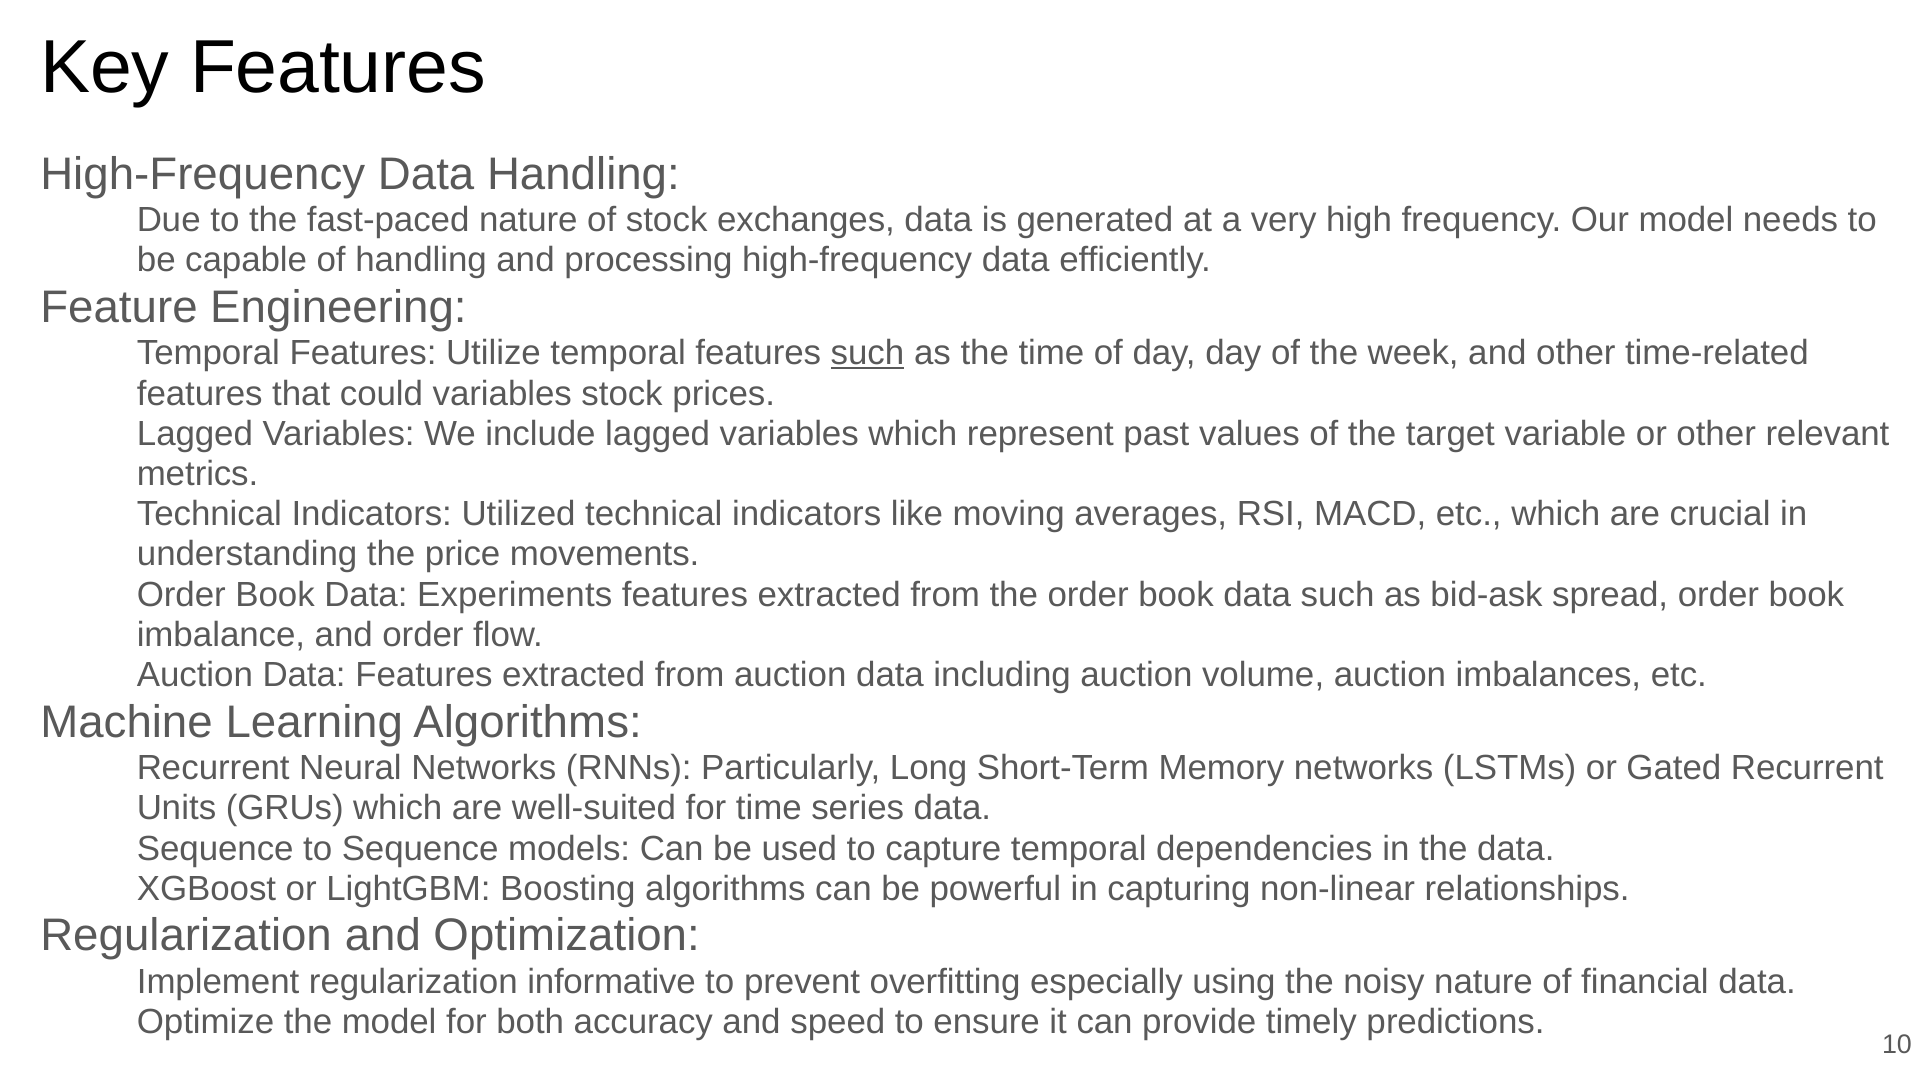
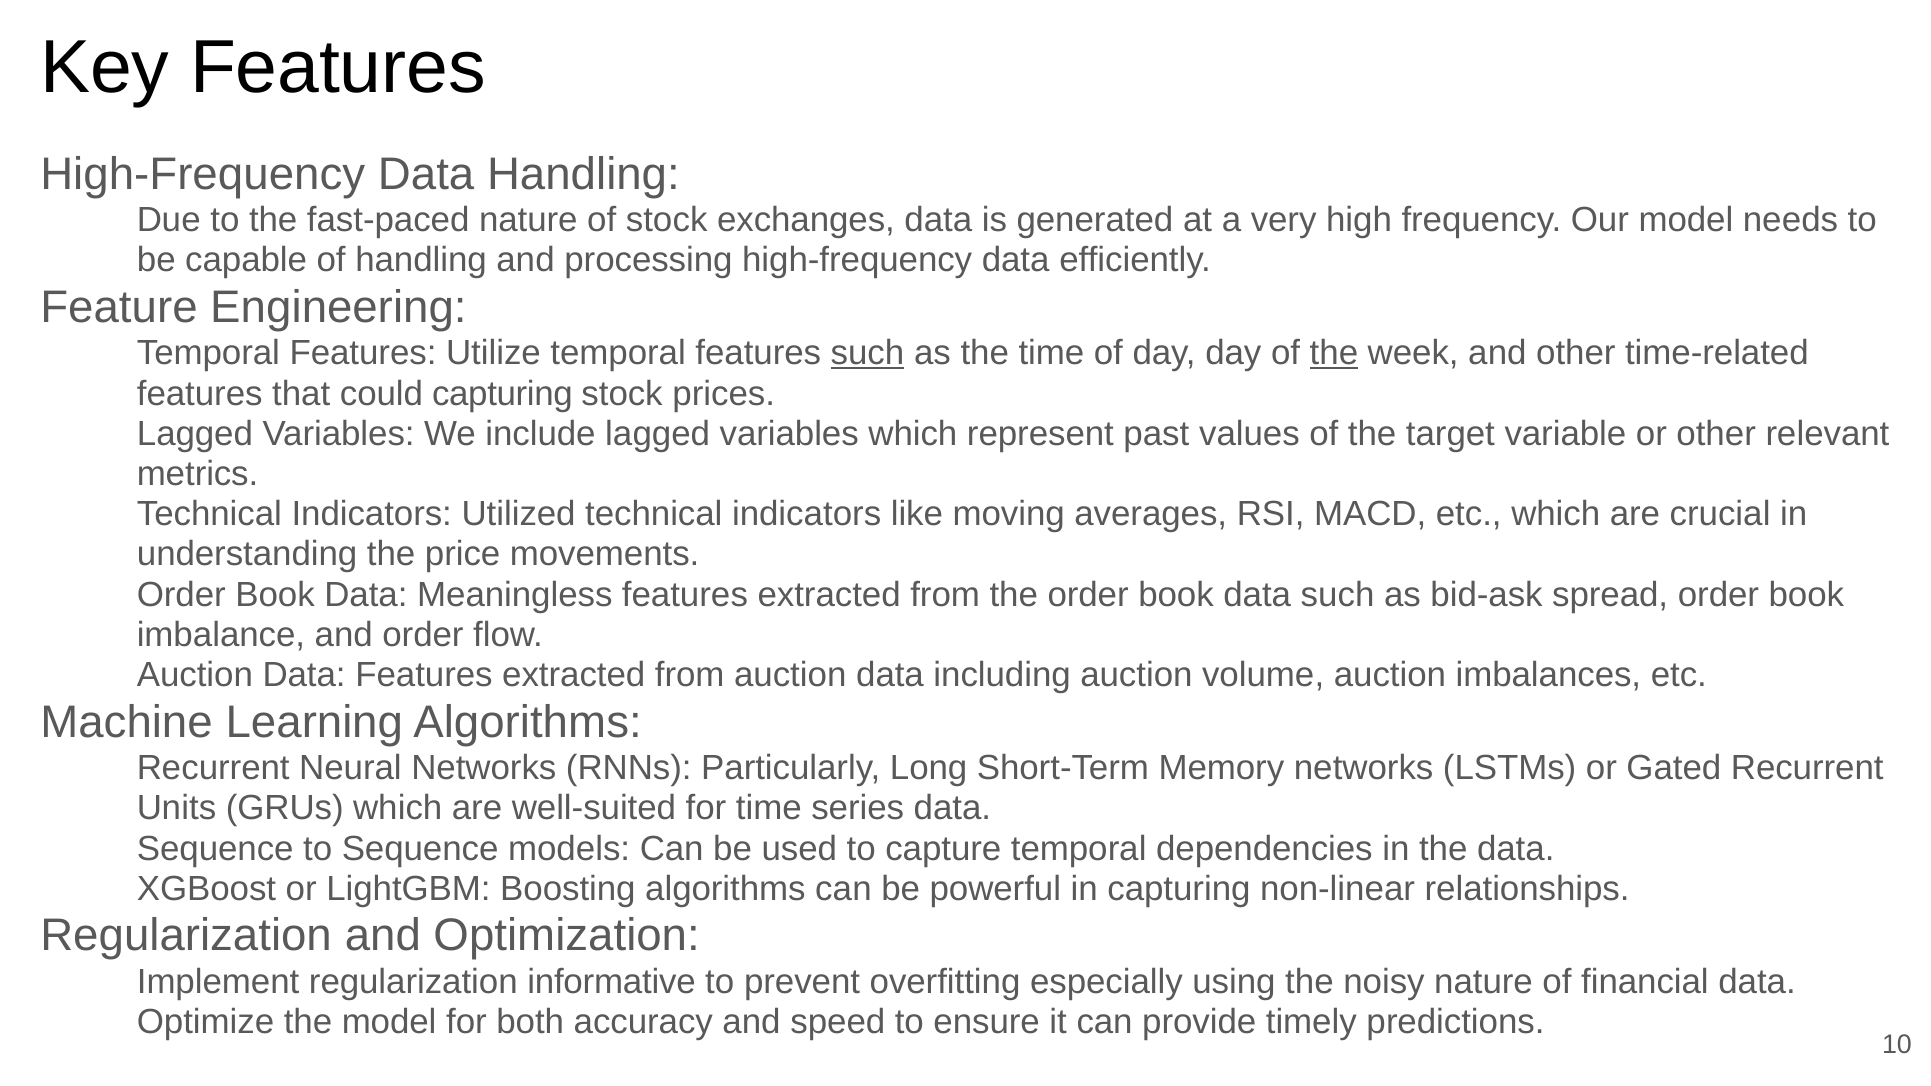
the underline: none -> present (1334, 353)
could variables: variables -> capturing (502, 394)
Experiments: Experiments -> Meaningless (515, 595)
